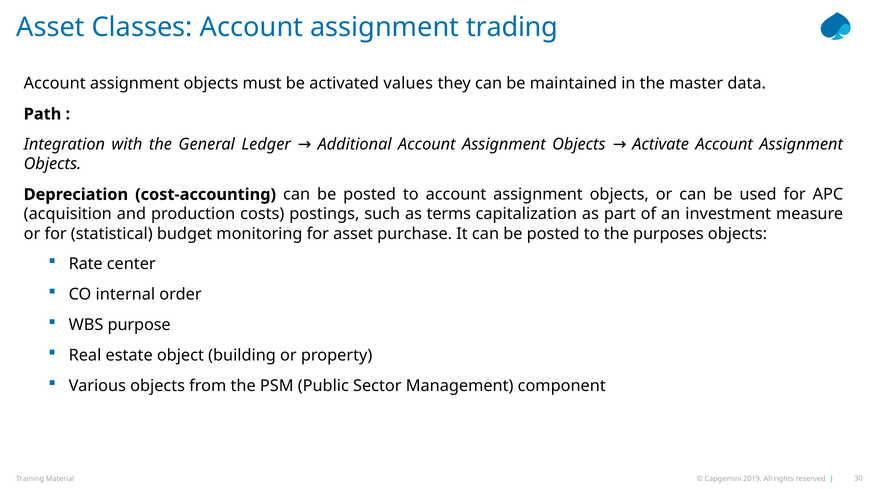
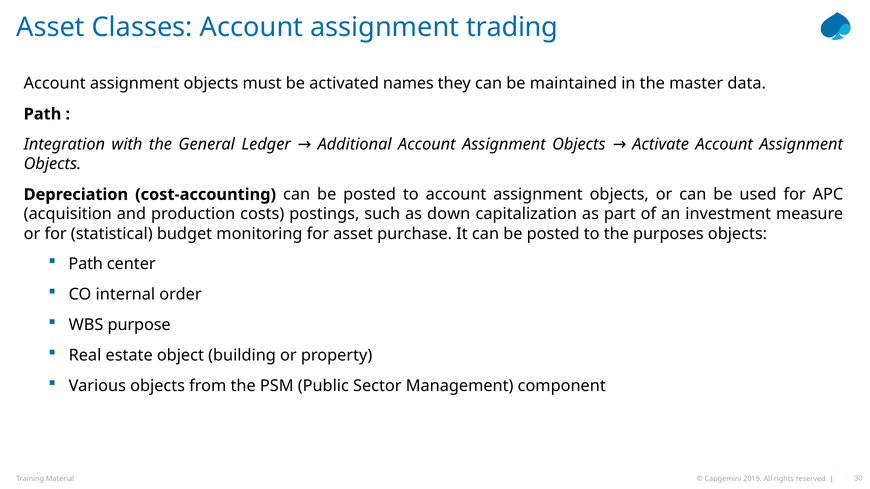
values: values -> names (408, 84)
terms: terms -> down (449, 214)
Rate: Rate -> Path (86, 264)
